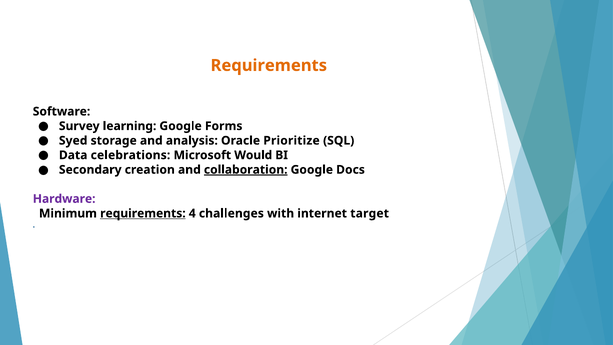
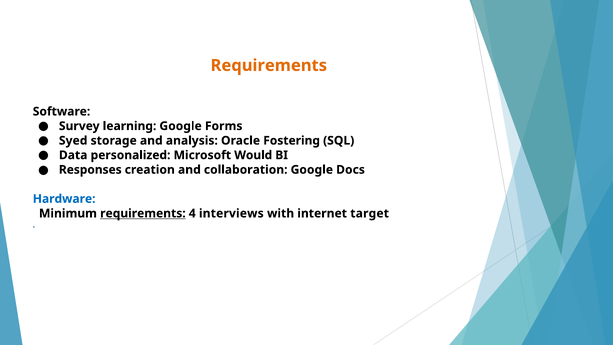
Prioritize: Prioritize -> Fostering (292, 141)
celebrations: celebrations -> personalized (131, 155)
Secondary: Secondary -> Responses (90, 170)
collaboration underline: present -> none (246, 170)
Hardware colour: purple -> blue (64, 199)
challenges: challenges -> interviews (231, 213)
